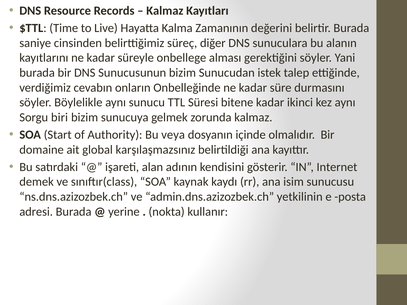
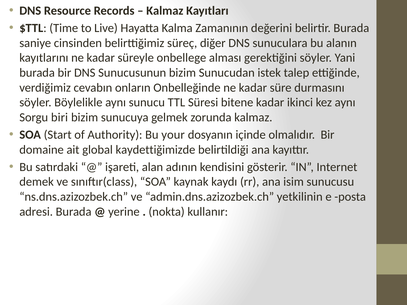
veya: veya -> your (173, 135)
karşılaşmazsınız: karşılaşmazsınız -> kaydettiğimizde (155, 150)
